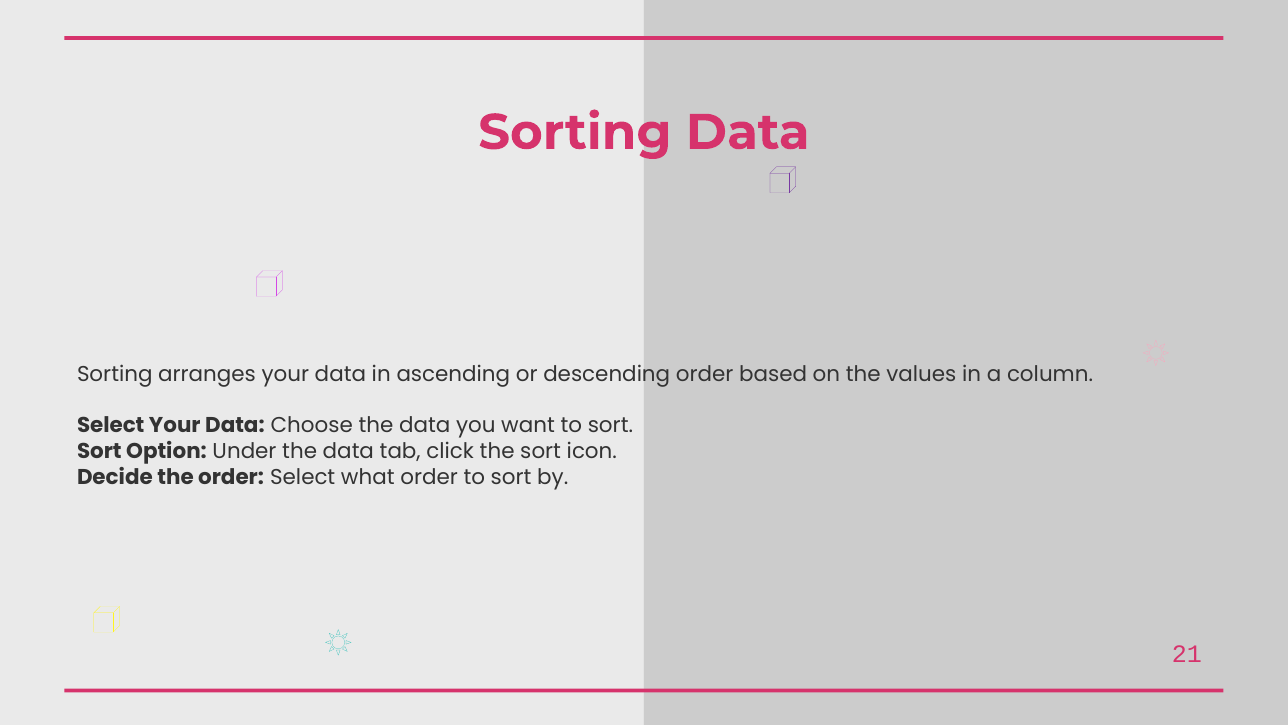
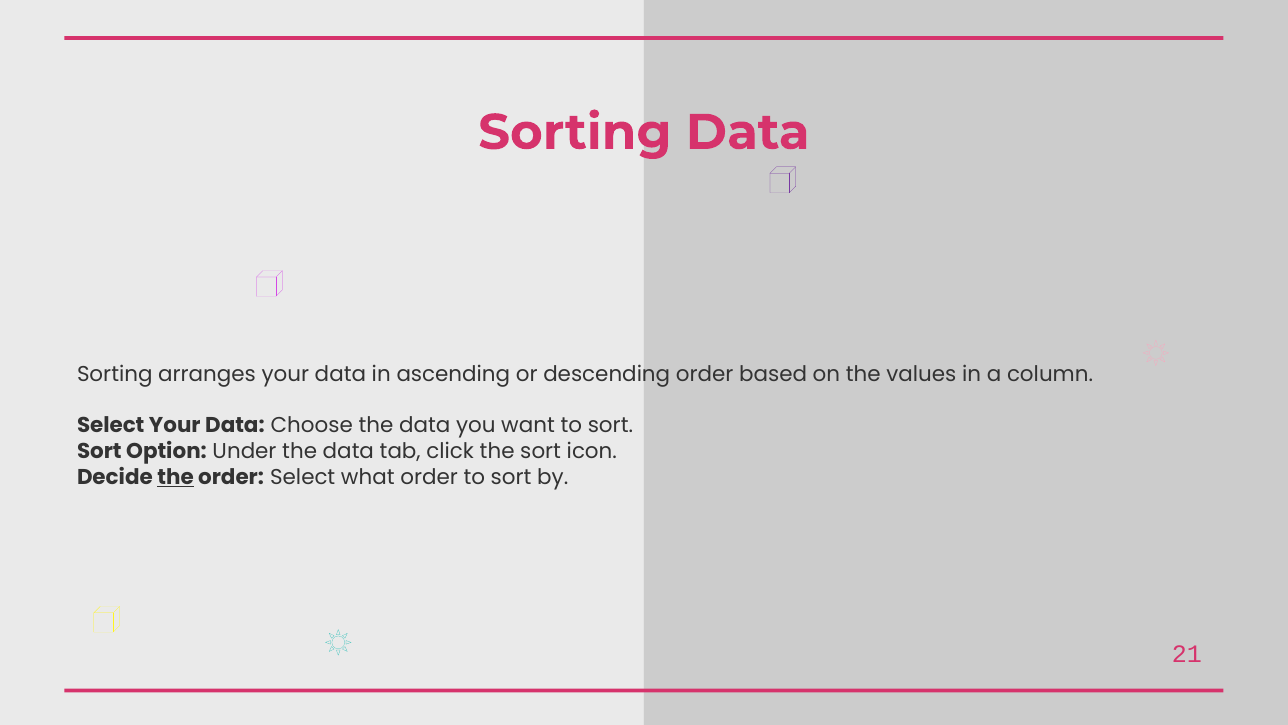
the underline: none -> present (176, 477)
